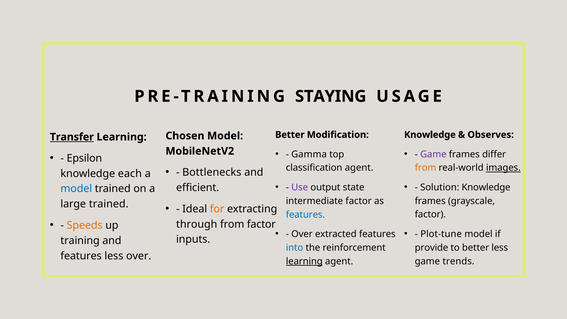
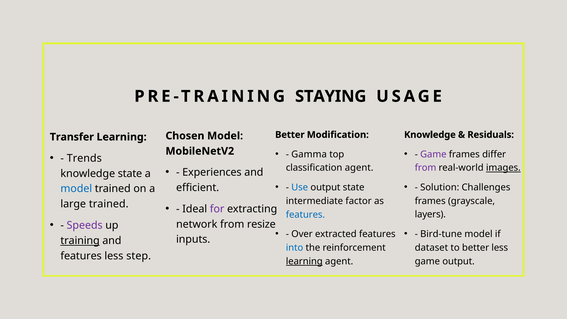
Observes: Observes -> Residuals (491, 135)
Transfer underline: present -> none (72, 137)
Epsilon: Epsilon -> Trends (84, 158)
from colour: orange -> purple (426, 168)
Bottlenecks: Bottlenecks -> Experiences (212, 172)
knowledge each: each -> state (130, 173)
Solution Knowledge: Knowledge -> Challenges (486, 187)
Use colour: purple -> blue (300, 187)
for colour: orange -> purple (217, 209)
factor: factor -> layers (430, 214)
Speeds colour: orange -> purple (85, 225)
through: through -> network (197, 224)
from factor: factor -> resize (261, 224)
Plot-tune: Plot-tune -> Bird-tune (441, 234)
training underline: none -> present (80, 241)
provide: provide -> dataset (431, 248)
less over: over -> step (139, 256)
game trends: trends -> output (459, 261)
